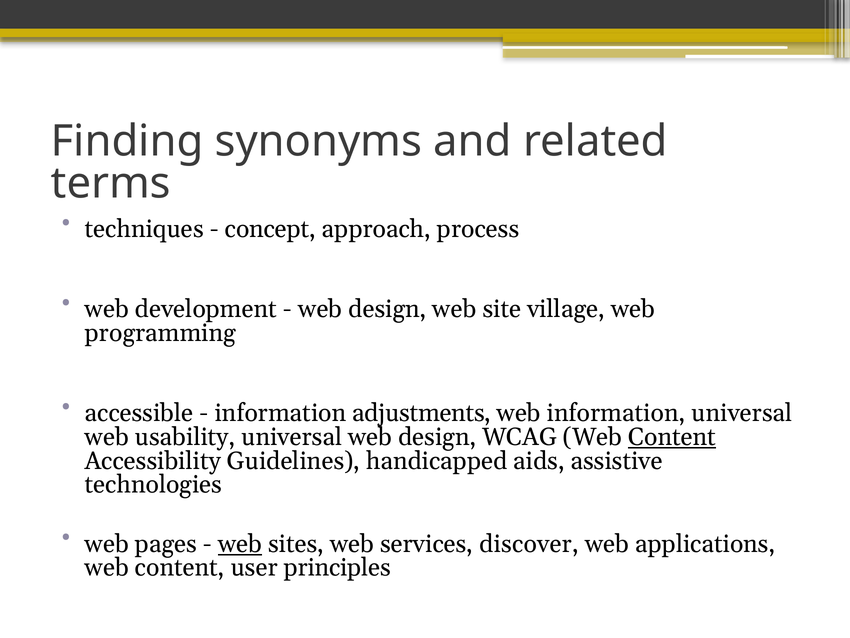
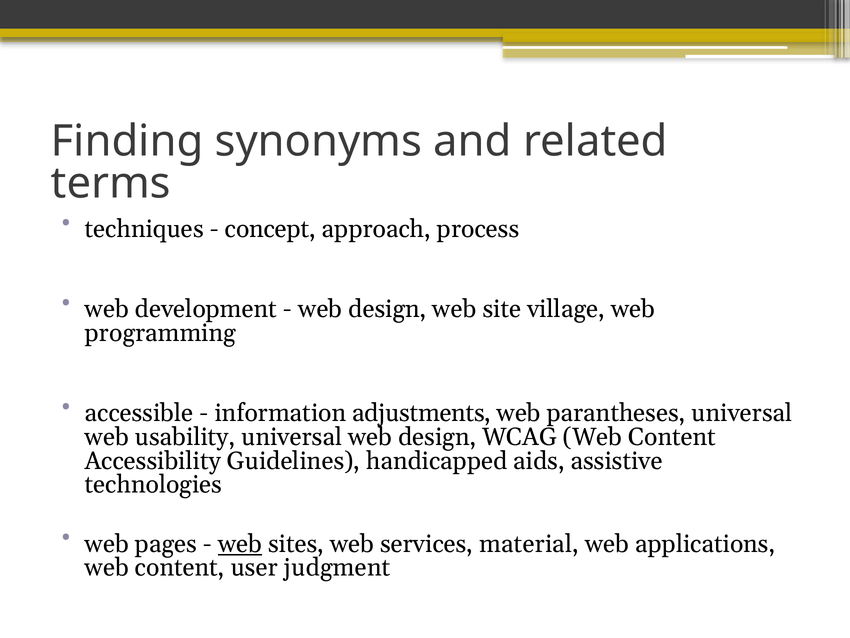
web information: information -> parantheses (616, 413)
Content underline: present -> none (672, 437)
discover: discover -> material (529, 544)
principles: principles -> judgment (337, 567)
